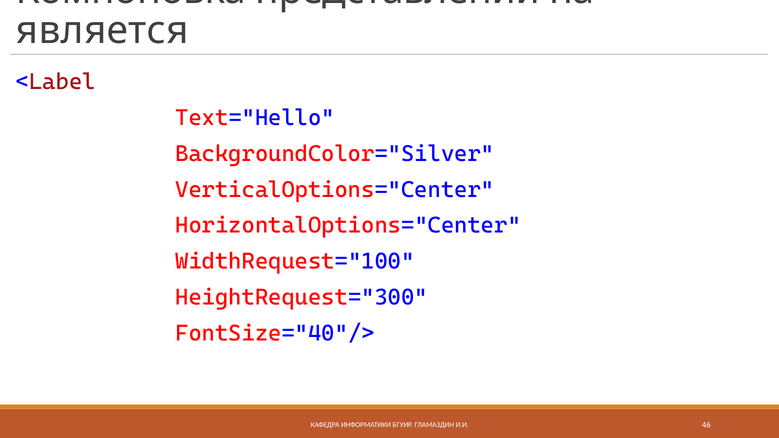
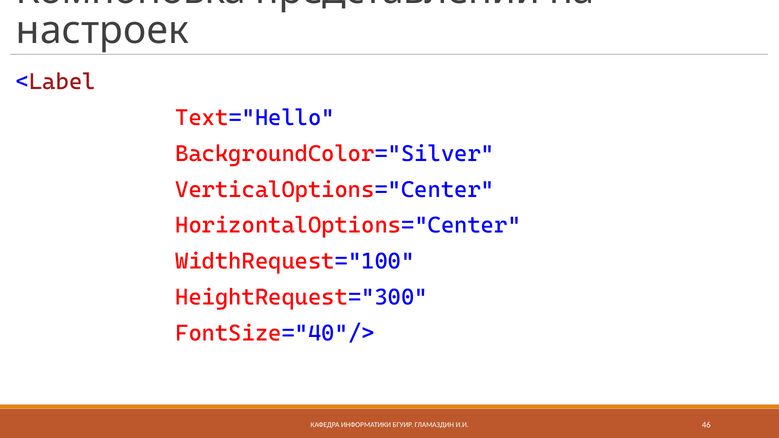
является: является -> настроек (102, 30)
